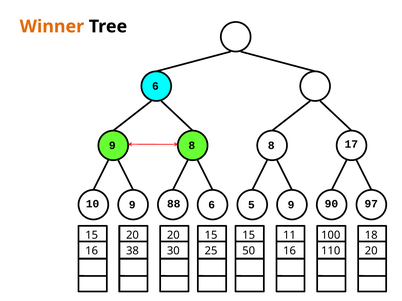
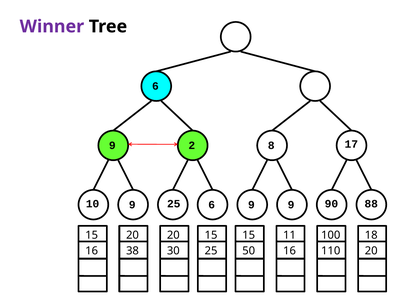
Winner colour: orange -> purple (52, 27)
9 8: 8 -> 2 (192, 146)
9 88: 88 -> 25 (174, 204)
6 5: 5 -> 9 (251, 205)
97: 97 -> 88 (371, 204)
